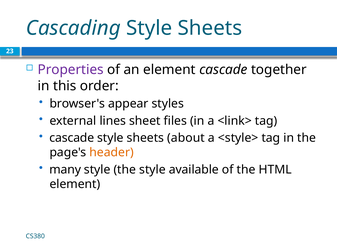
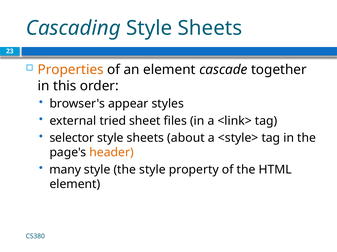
Properties colour: purple -> orange (71, 70)
lines: lines -> tried (113, 121)
cascade: cascade -> selector (72, 138)
available: available -> property (194, 170)
